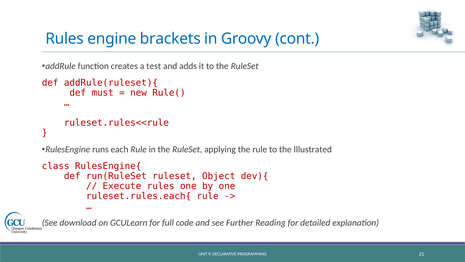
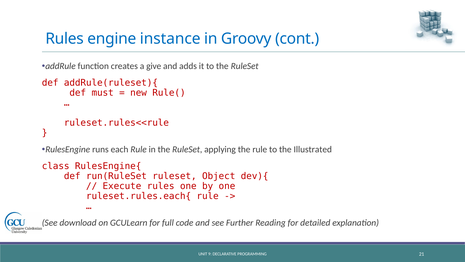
brackets: brackets -> instance (170, 38)
test: test -> give (154, 66)
